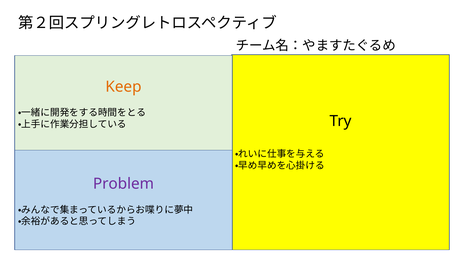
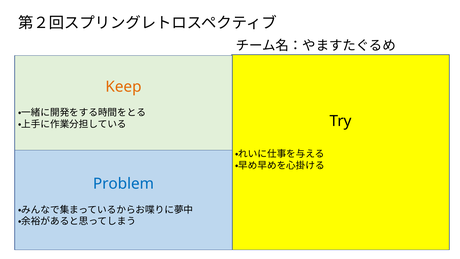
Problem colour: purple -> blue (123, 184)
